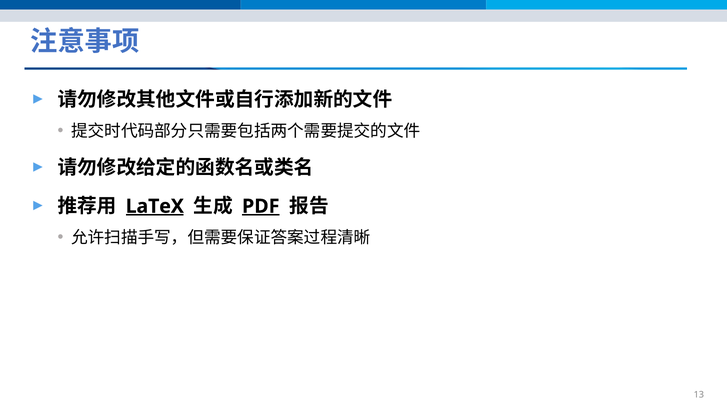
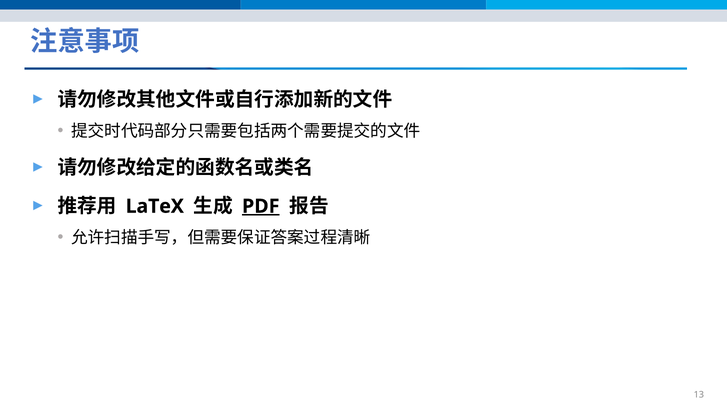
LaTeX underline: present -> none (155, 206)
